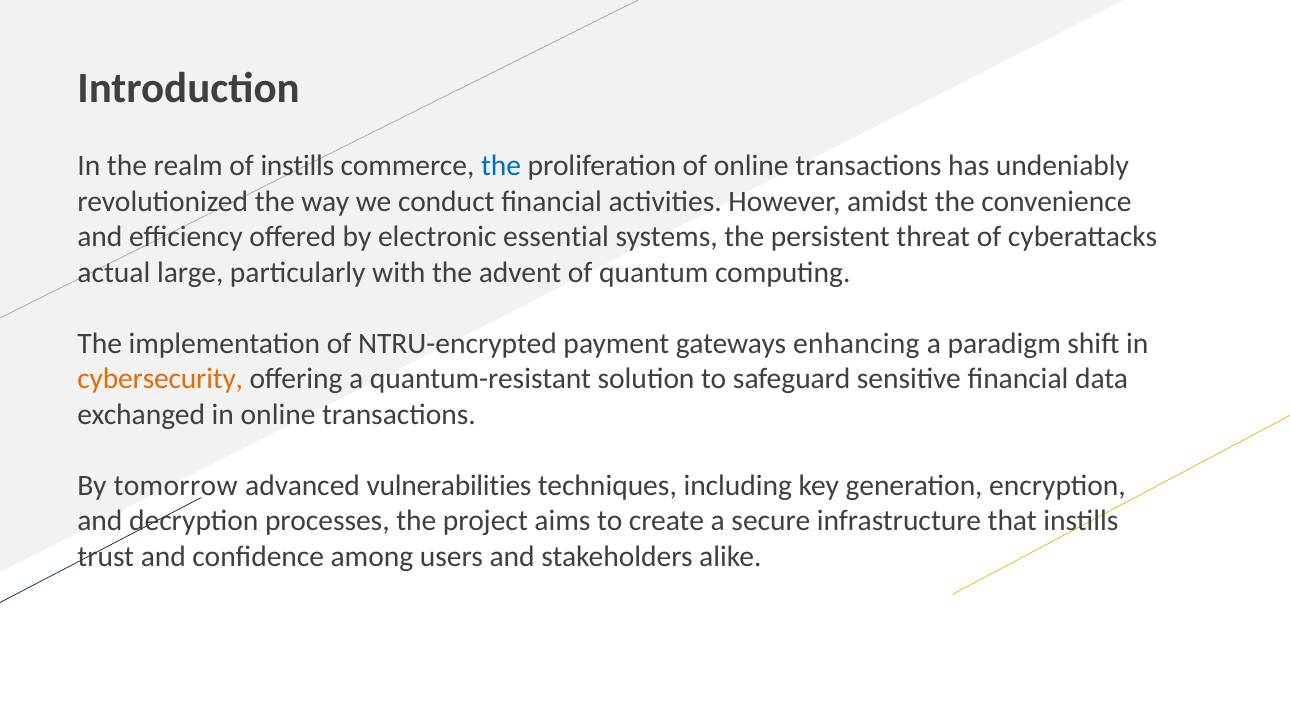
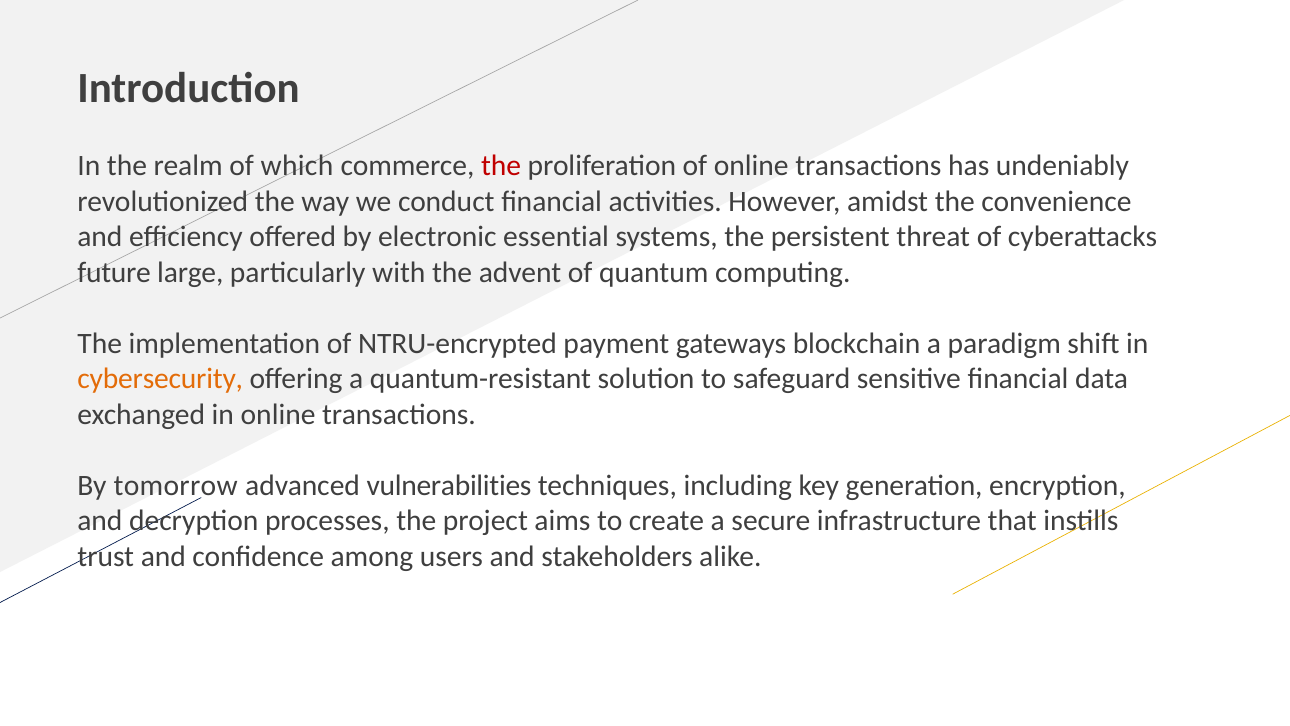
of instills: instills -> which (297, 166)
the colour: blue -> red (501, 166)
actual: actual -> future (114, 273)
enhancing: enhancing -> blockchain (857, 343)
